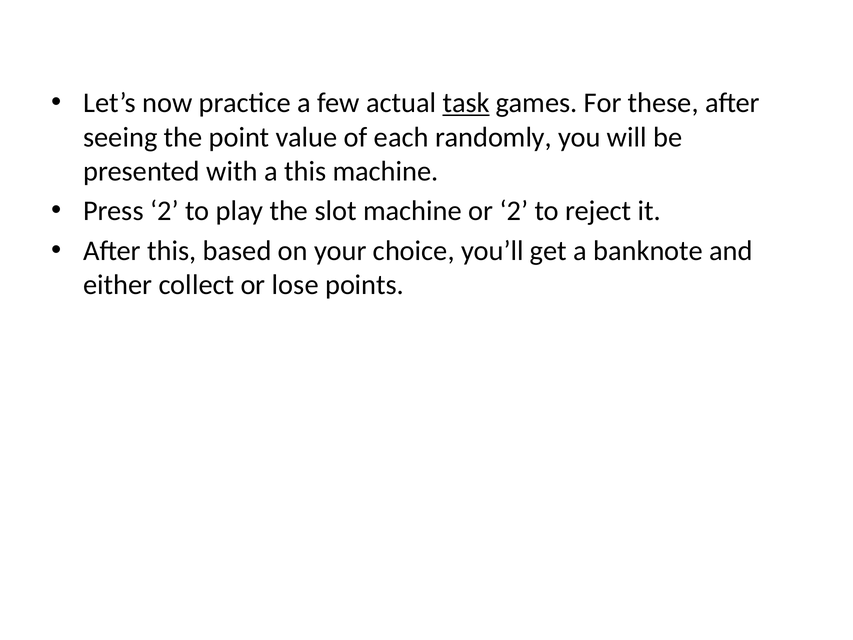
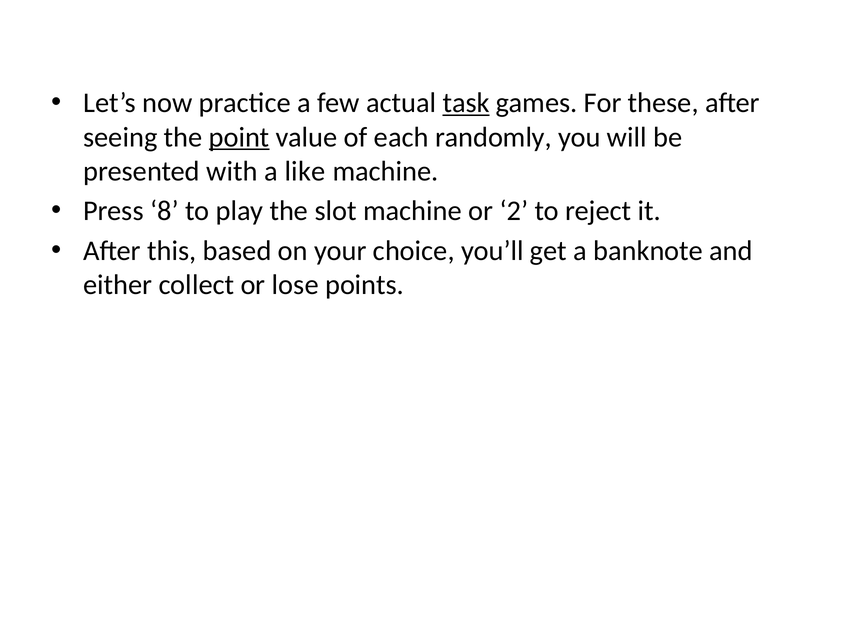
point underline: none -> present (239, 137)
a this: this -> like (305, 171)
Press 2: 2 -> 8 (164, 211)
